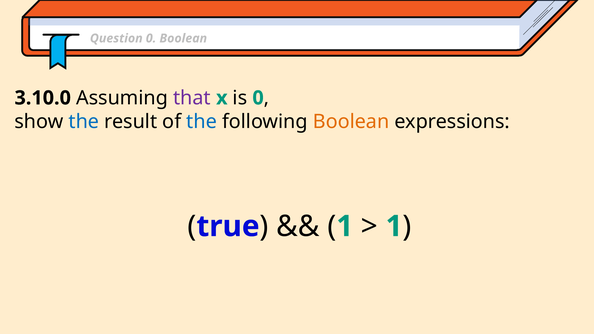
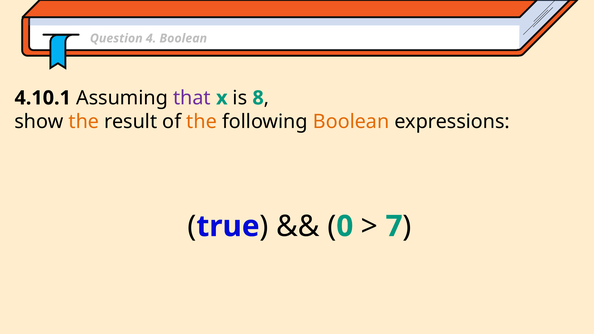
Question 0: 0 -> 4 (151, 38)
3.10.0: 3.10.0 -> 4.10.1 (43, 98)
is 0: 0 -> 8 (258, 98)
the colour: blue -> orange (84, 122)
the colour: blue -> orange (202, 122)
1: 1 -> 0 (345, 226)
1: 1 -> 7 (394, 226)
